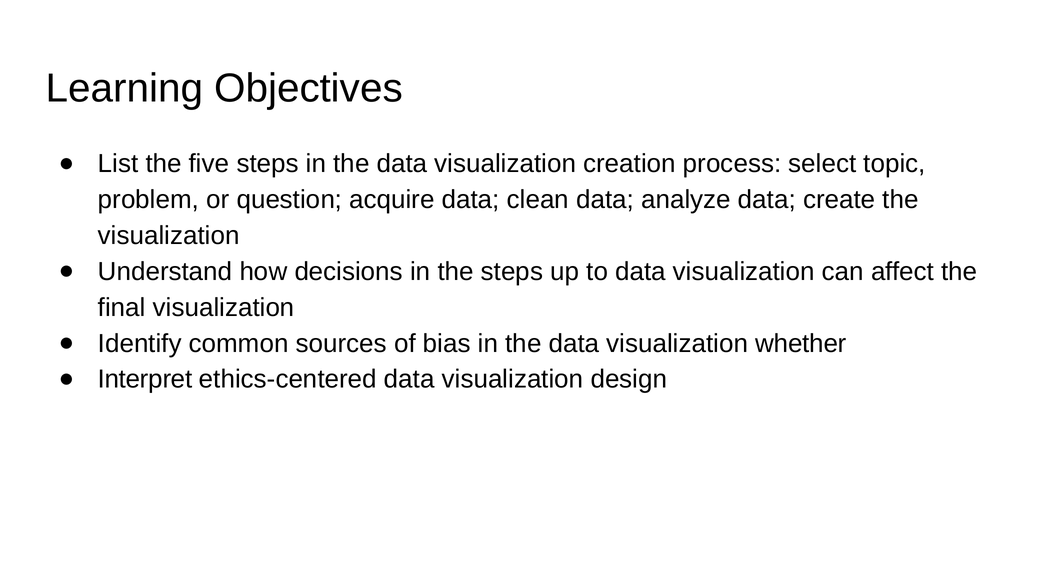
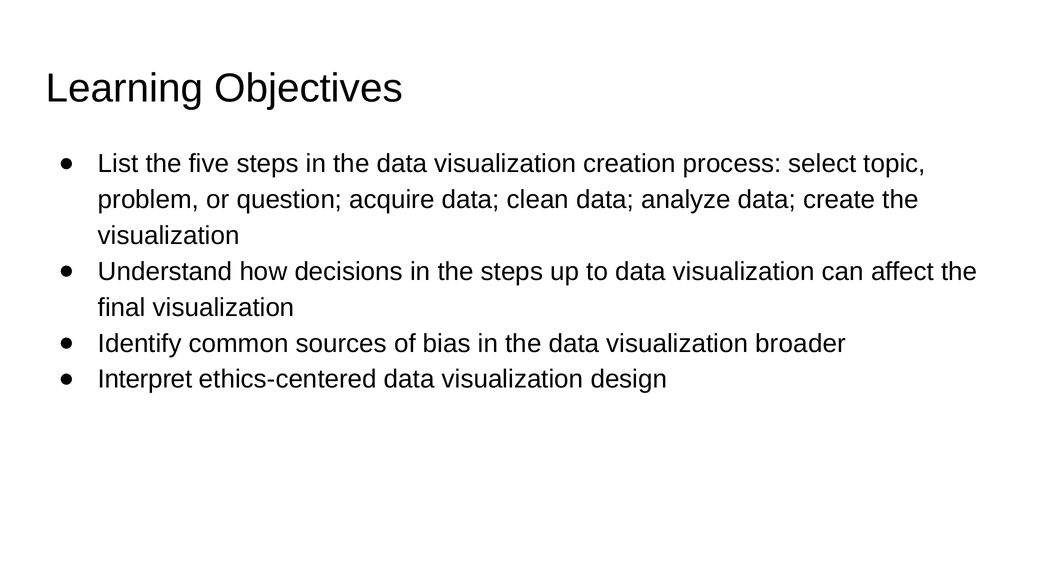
whether: whether -> broader (801, 343)
